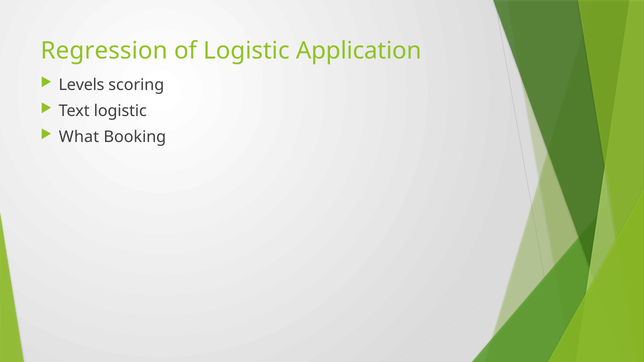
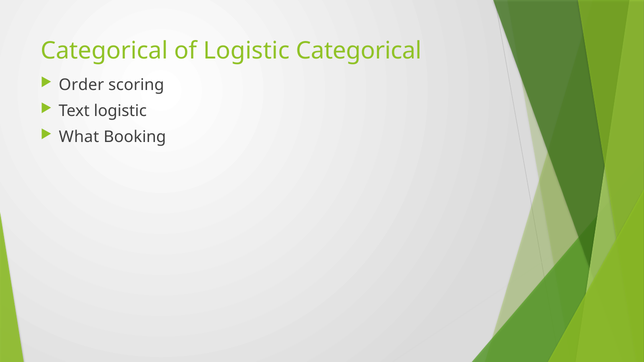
Regression: Regression -> Categorical (104, 51)
Logistic Application: Application -> Categorical (359, 51)
Levels: Levels -> Order (81, 85)
